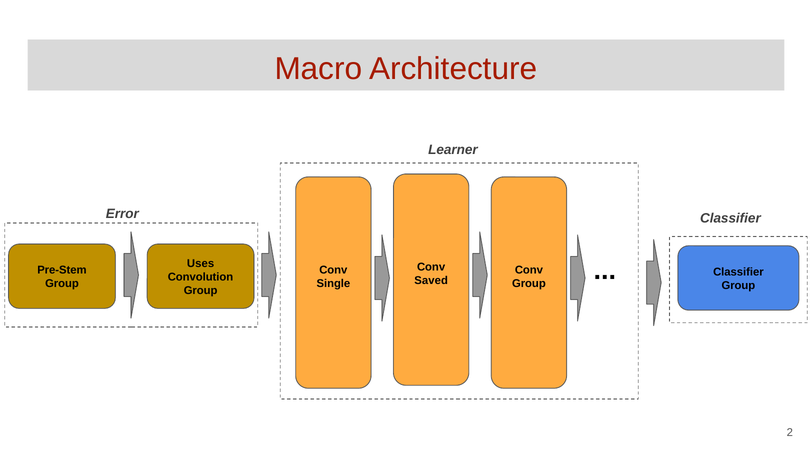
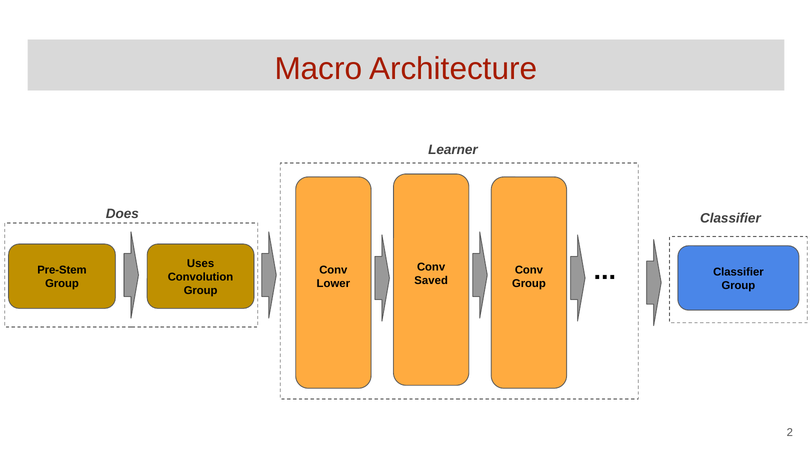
Error: Error -> Does (122, 214)
Single: Single -> Lower (333, 283)
